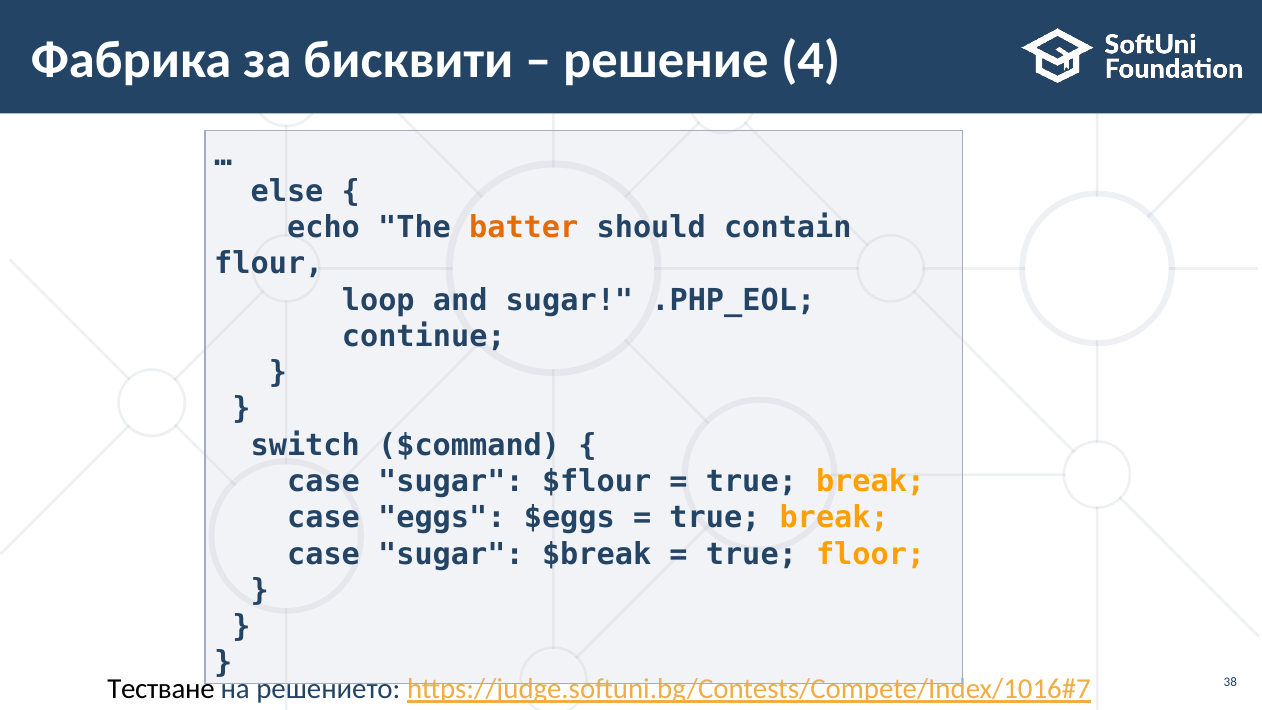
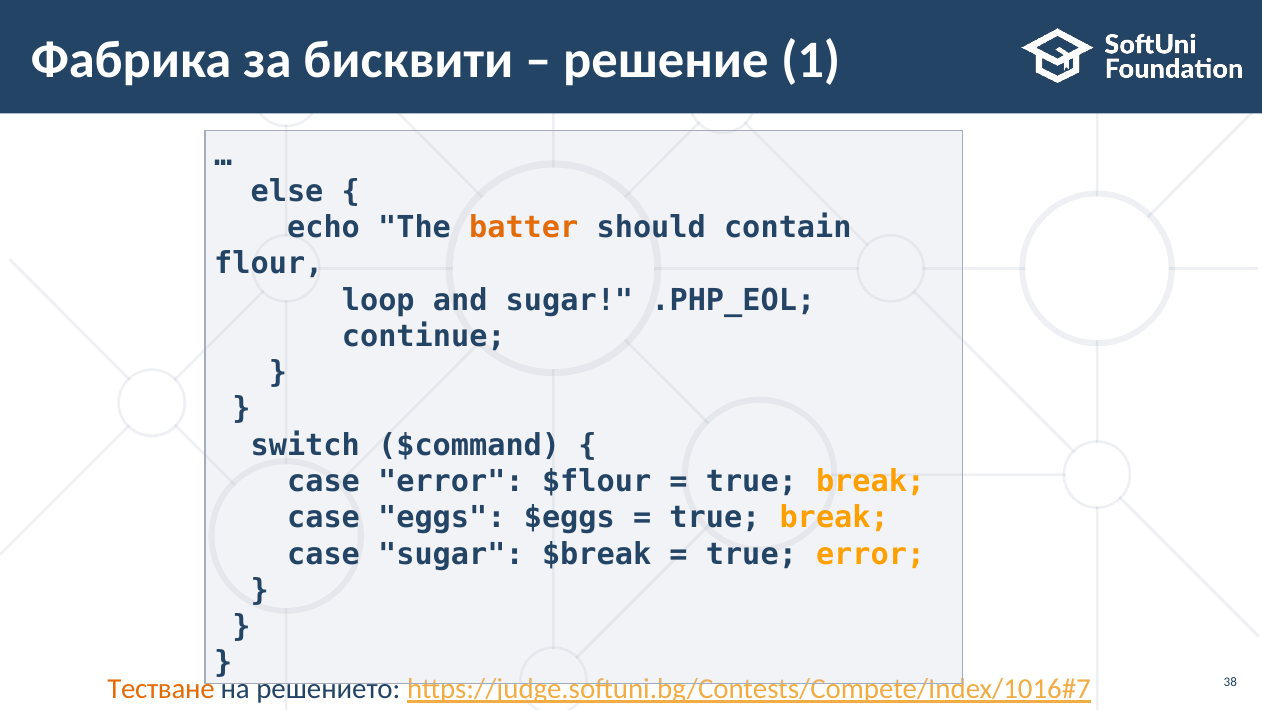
4: 4 -> 1 (811, 60)
sugar: sugar -> error (451, 482)
true floor: floor -> error (871, 554)
Тестване colour: black -> orange (161, 689)
